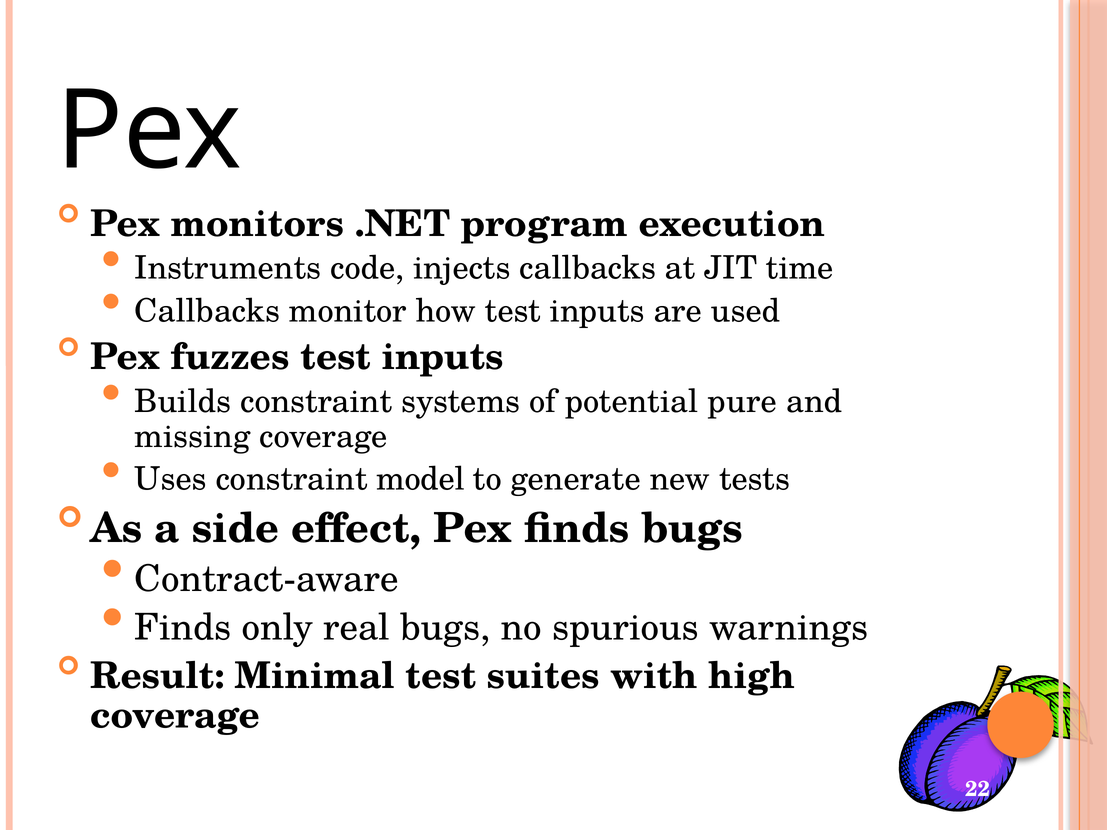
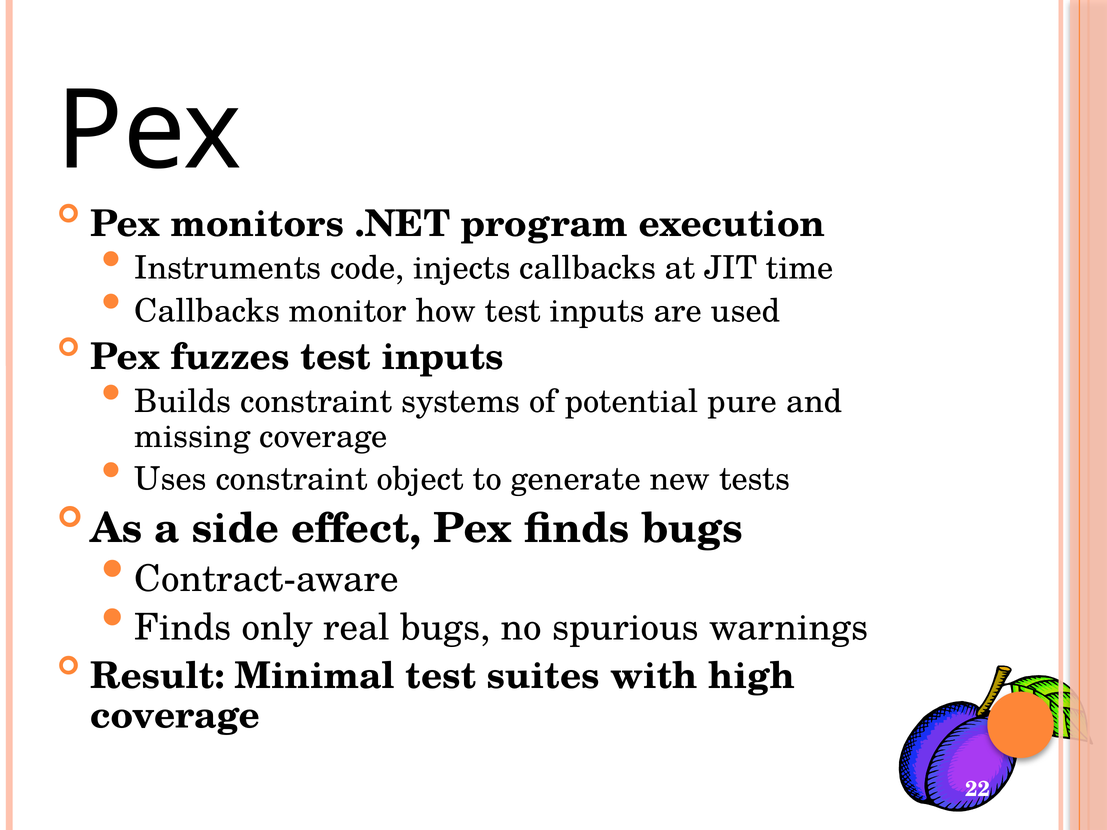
model: model -> object (420, 479)
